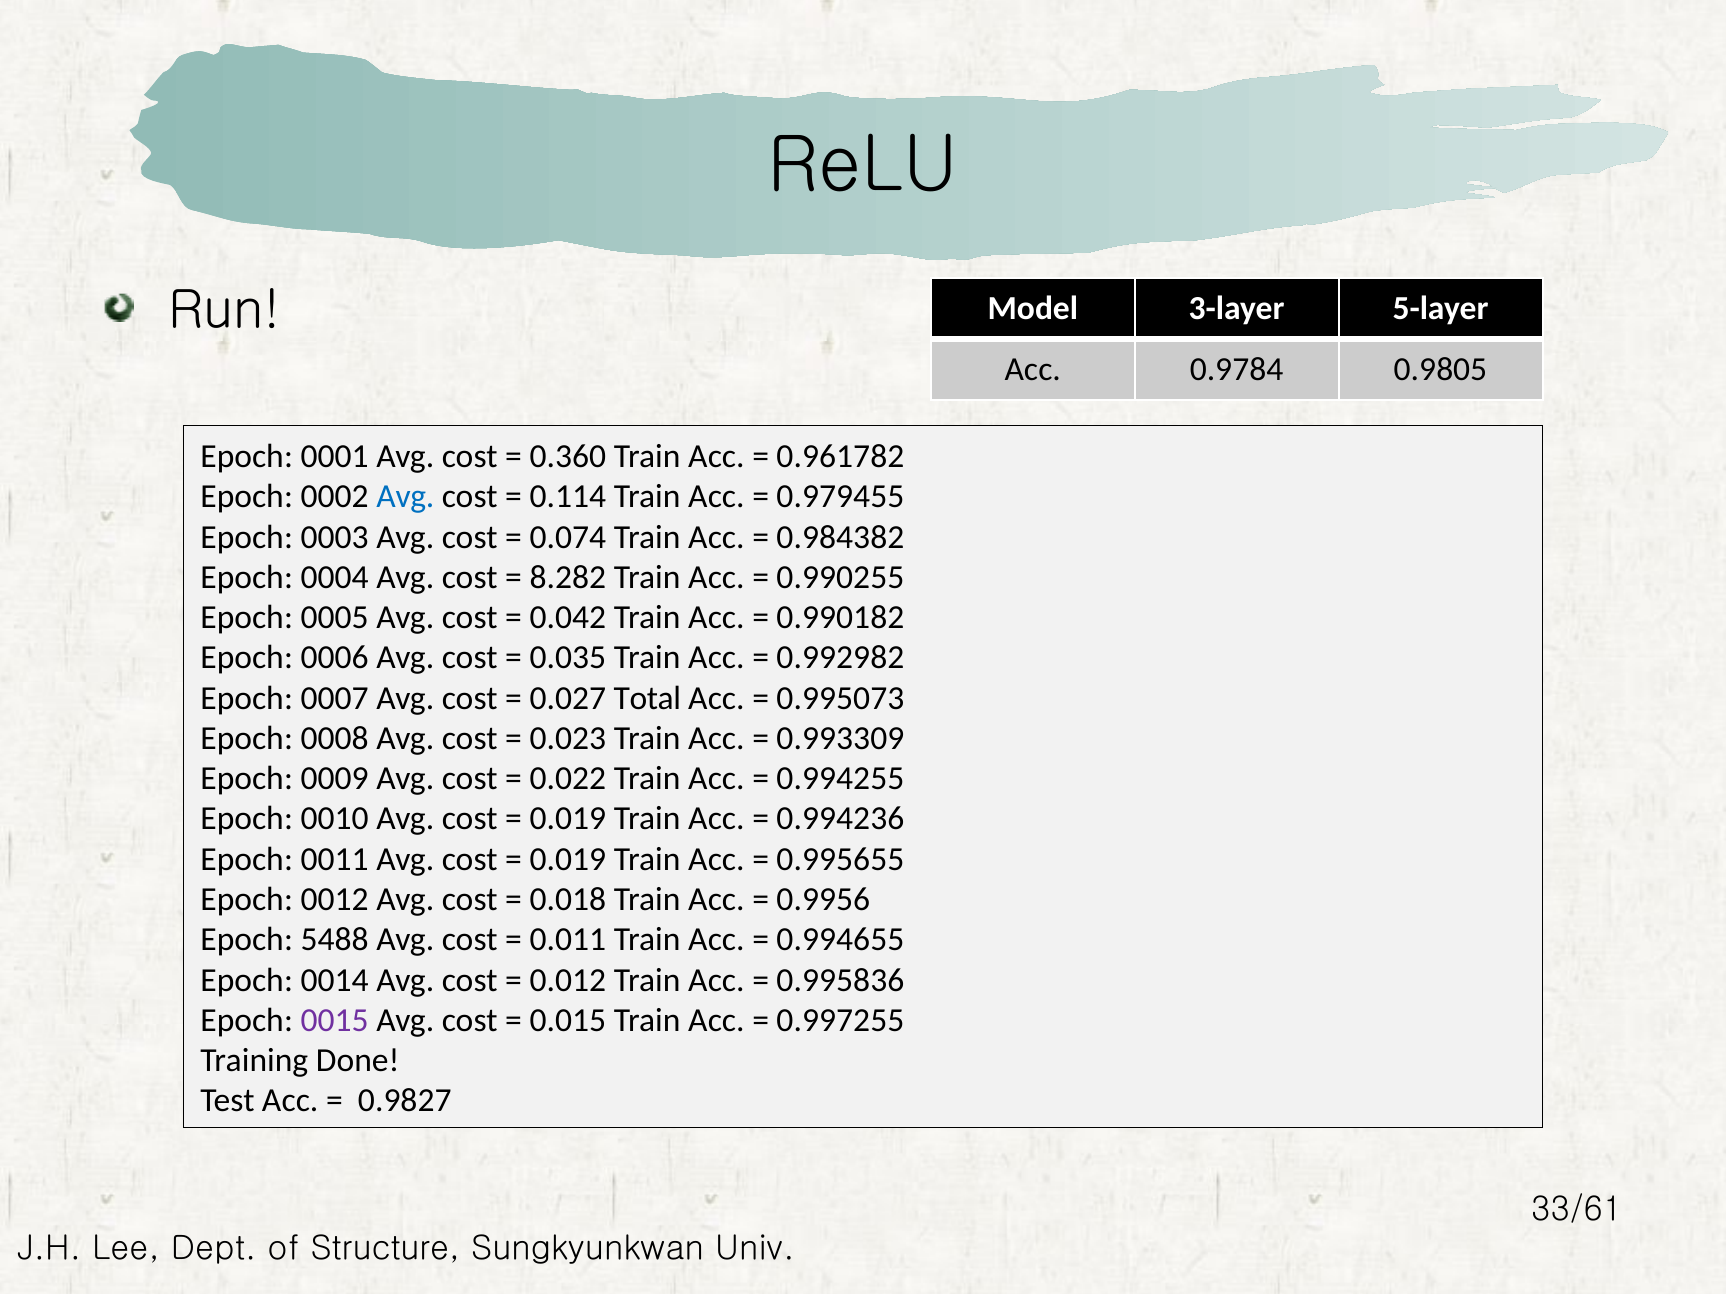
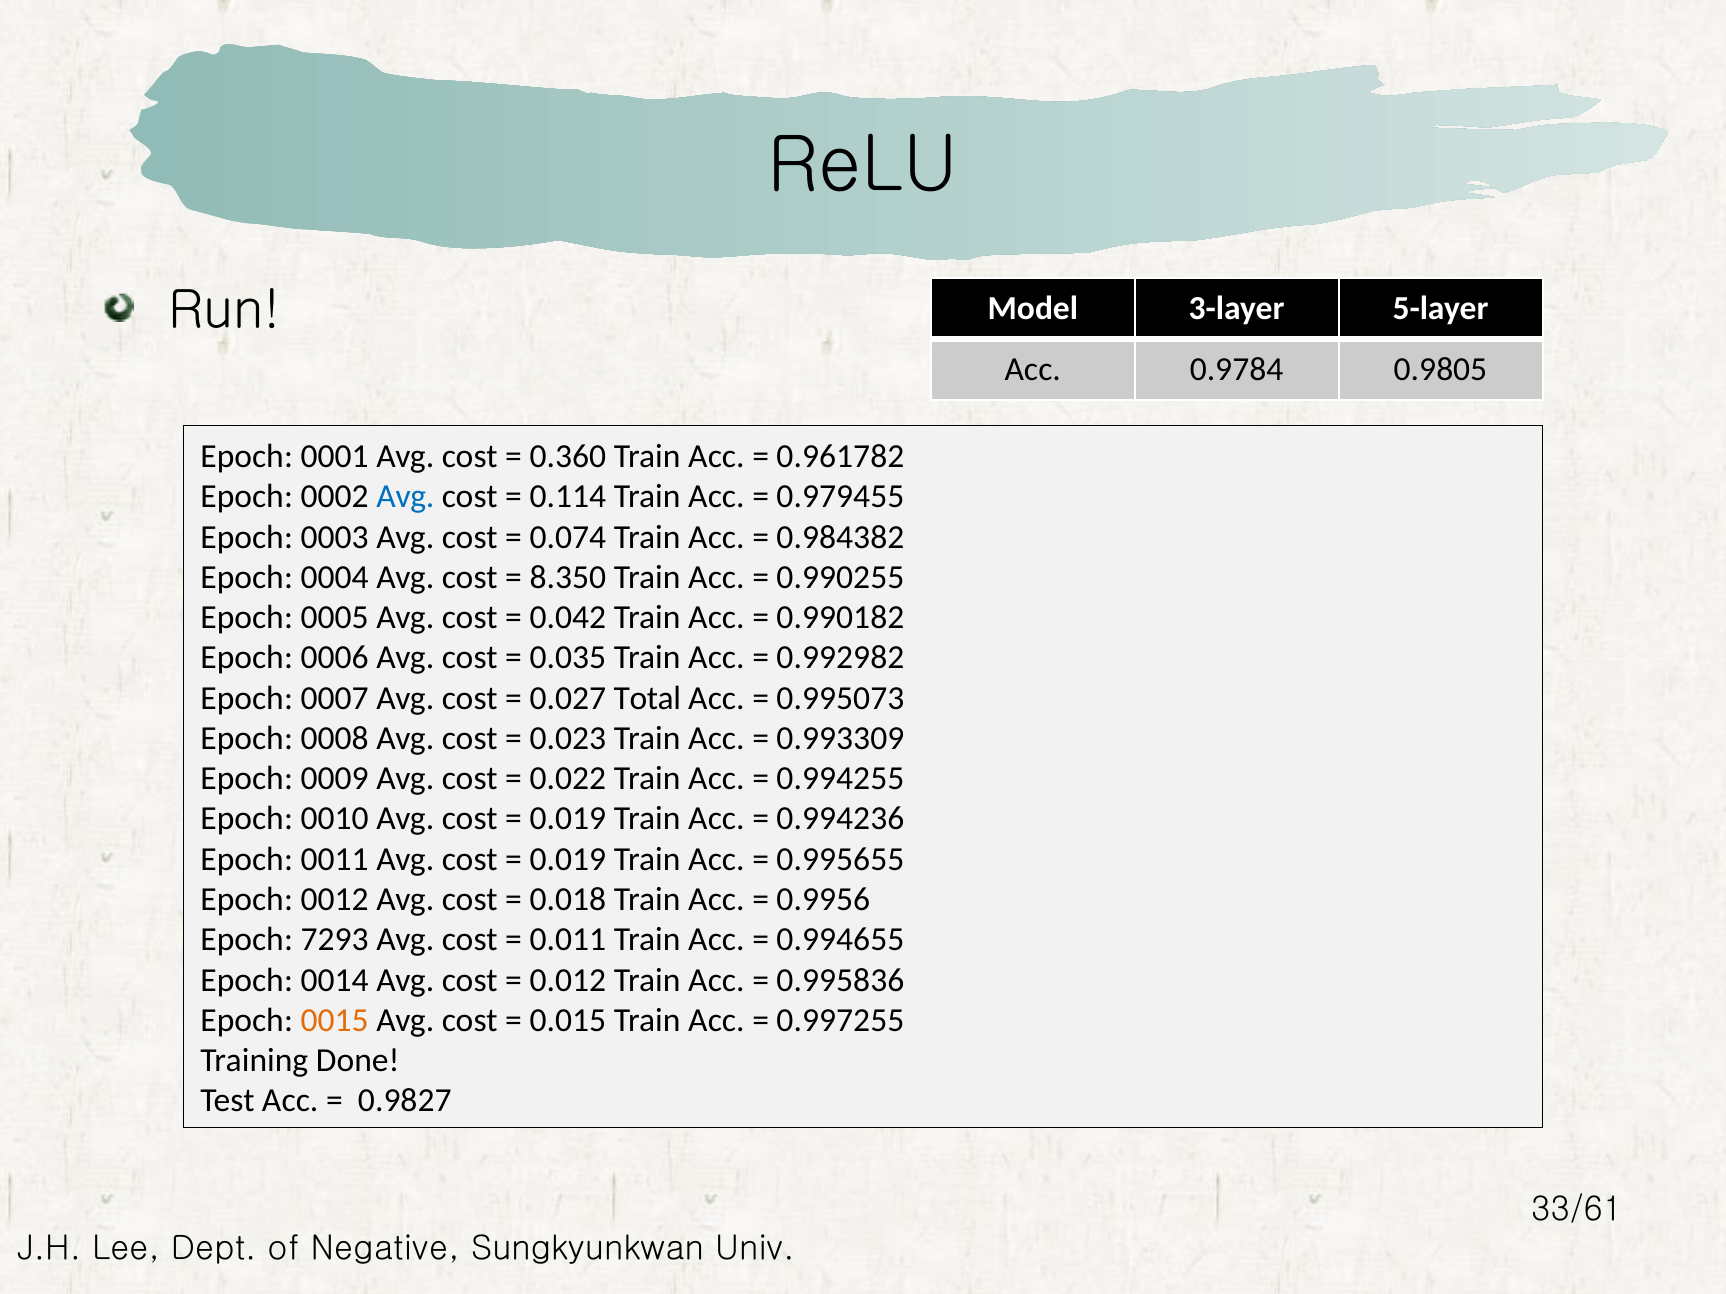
8.282: 8.282 -> 8.350 (568, 577)
5488: 5488 -> 7293 (335, 940)
0015 colour: purple -> orange (335, 1021)
Structure: Structure -> Negative (385, 1249)
